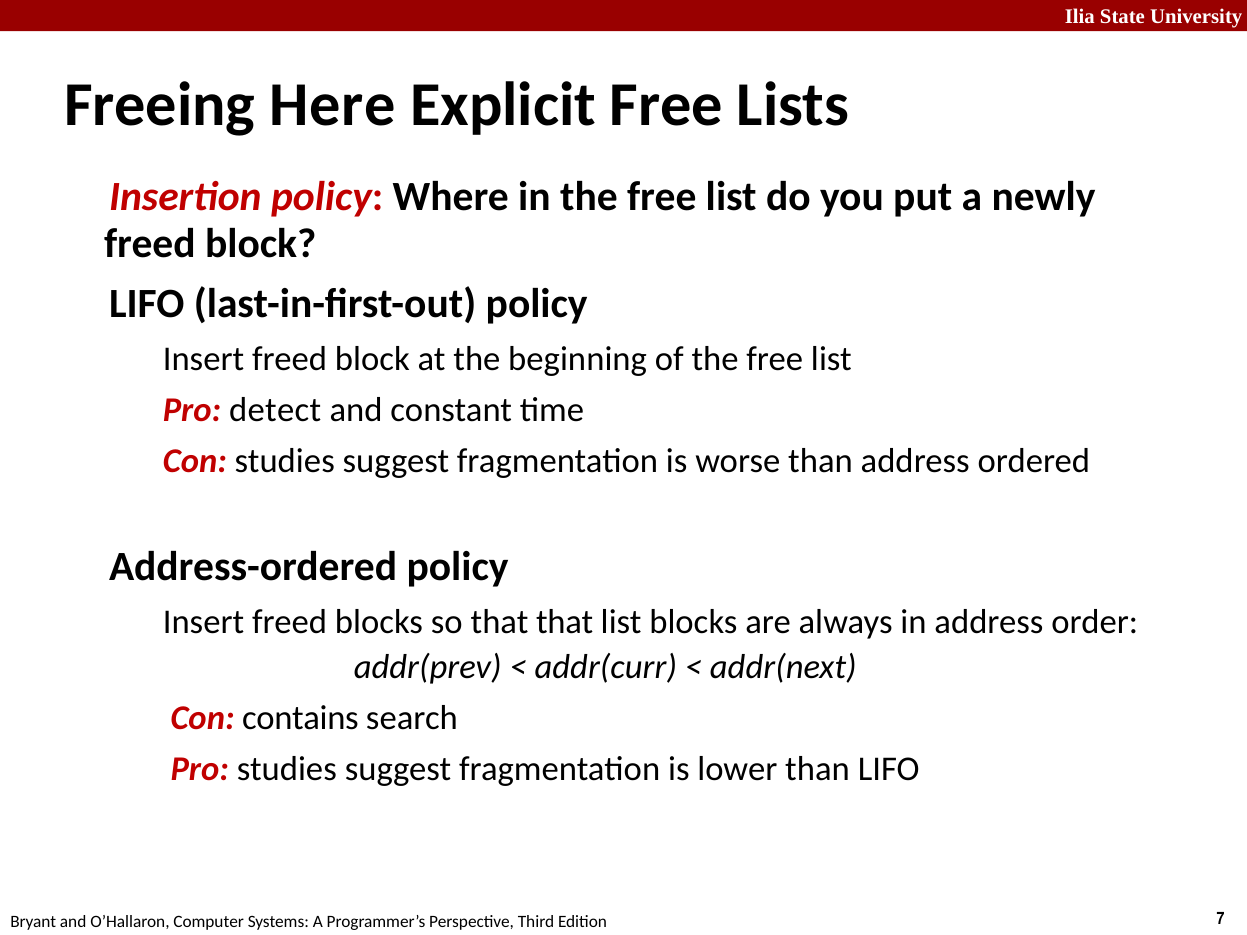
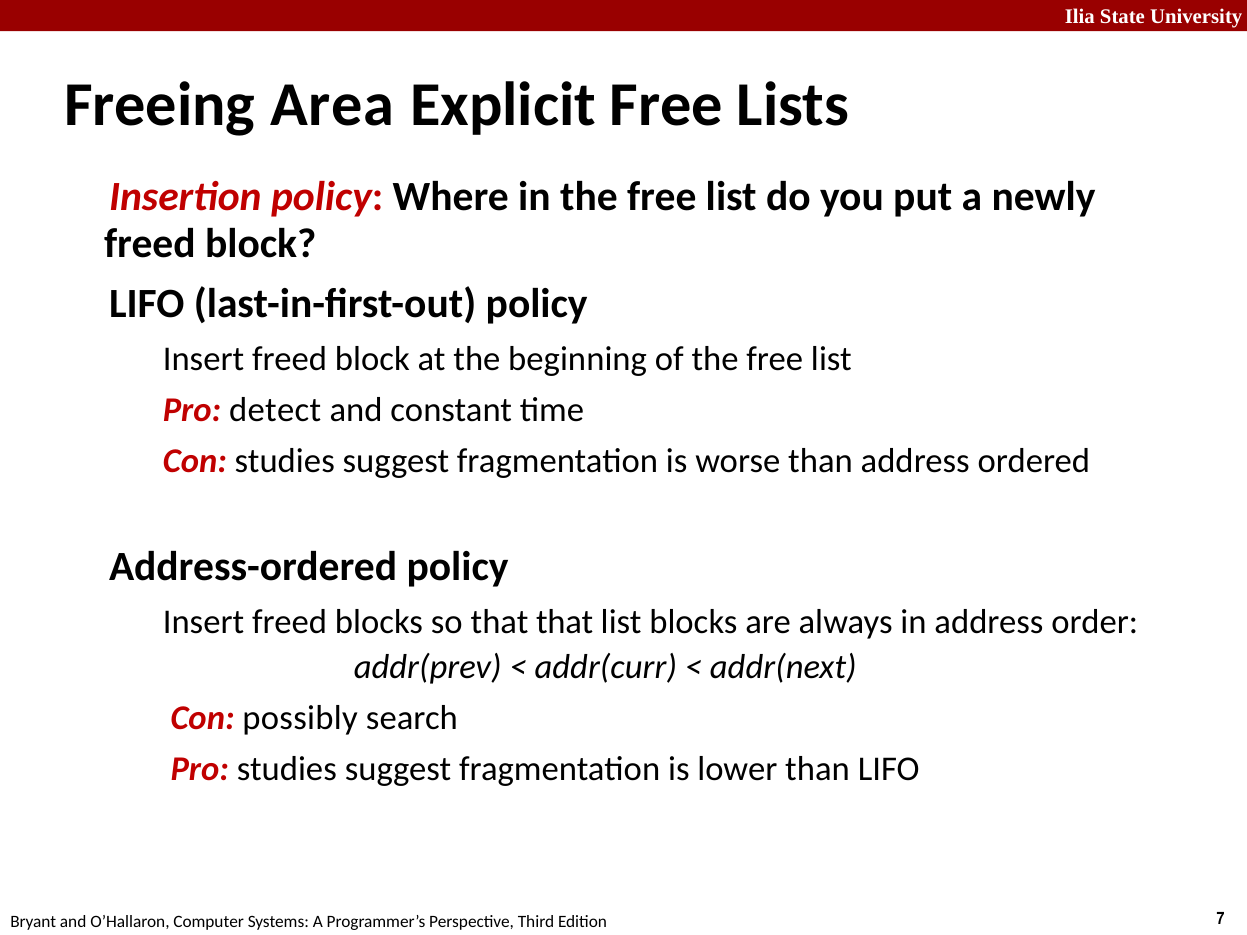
Here: Here -> Area (332, 105)
contains: contains -> possibly (300, 718)
